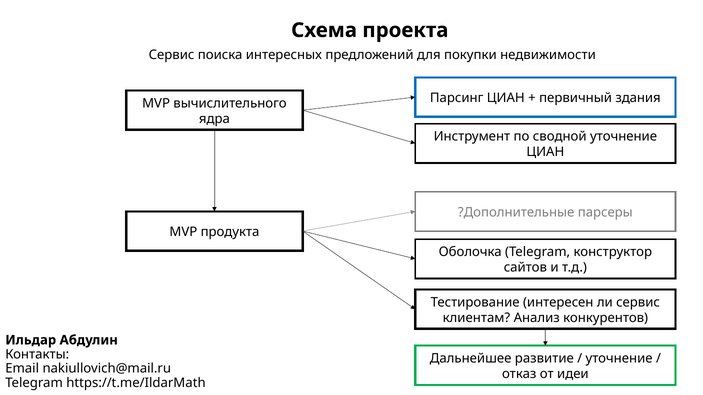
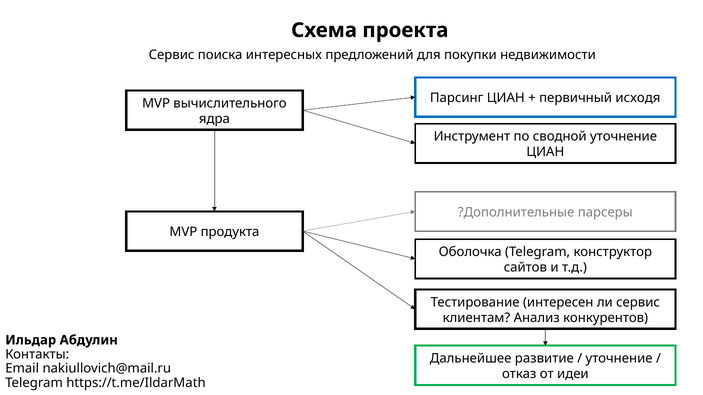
здания: здания -> исходя (638, 98)
